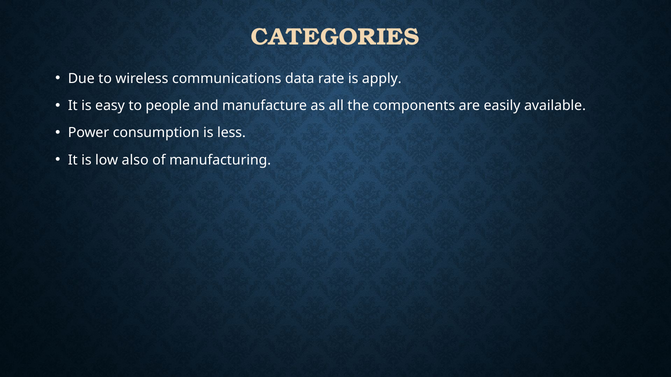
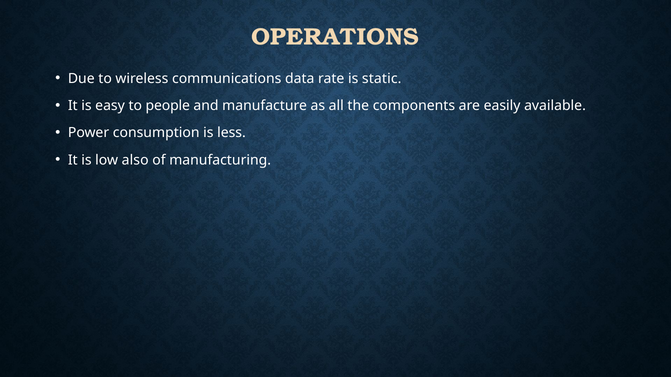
CATEGORIES: CATEGORIES -> OPERATIONS (335, 37)
apply: apply -> static (382, 79)
